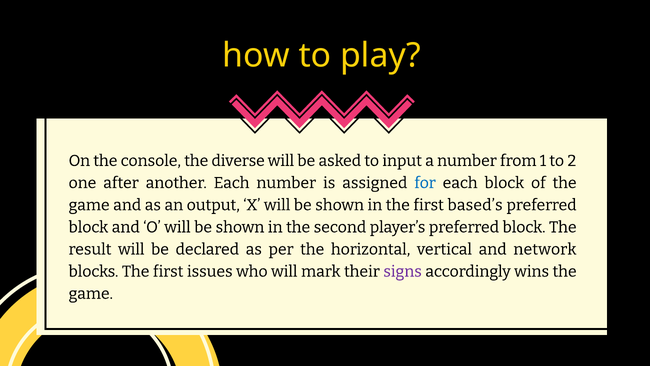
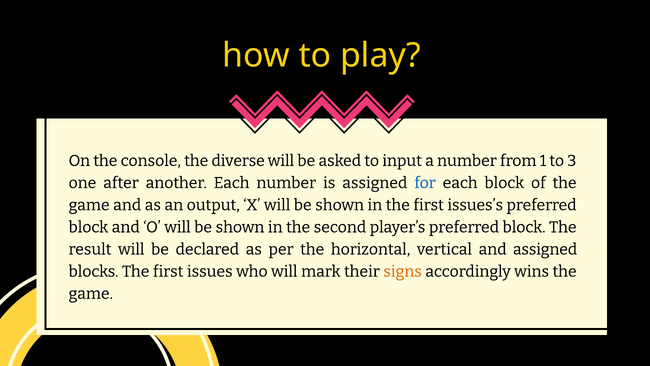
2: 2 -> 3 (572, 161)
based’s: based’s -> issues’s (475, 205)
and network: network -> assigned (545, 249)
signs colour: purple -> orange (403, 271)
